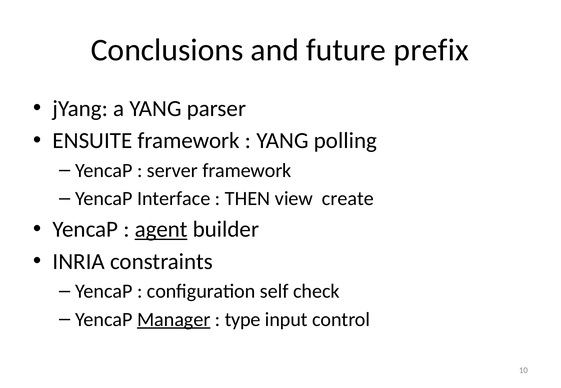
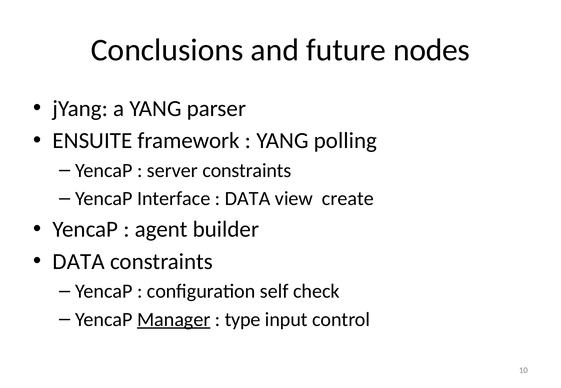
prefix: prefix -> nodes (431, 50)
server framework: framework -> constraints (247, 171)
THEN: THEN -> DATA (248, 199)
agent underline: present -> none (161, 230)
INRIA: INRIA -> DATA (79, 262)
